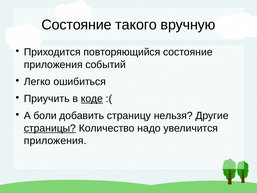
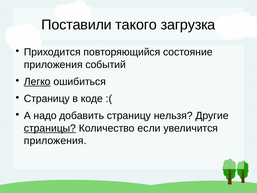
Состояние: Состояние -> Поставили (77, 25)
вручную: вручную -> загрузка (188, 25)
Легко underline: none -> present (37, 82)
Приучить: Приучить -> Страницу (47, 99)
коде underline: present -> none (92, 99)
боли: боли -> надо (45, 116)
надо: надо -> если (149, 128)
